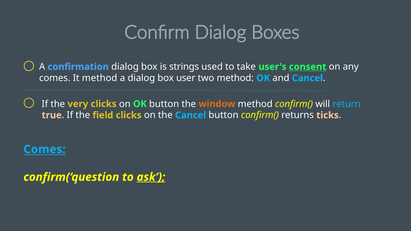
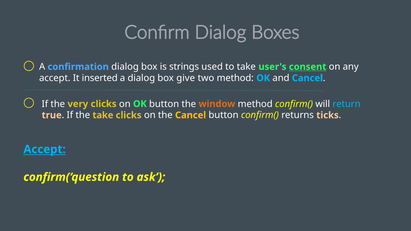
comes: comes -> accept (55, 78)
It method: method -> inserted (100, 78)
user: user -> give (186, 78)
the field: field -> take (103, 115)
Cancel colour: light blue -> yellow (191, 115)
Comes: Comes -> Accept (45, 149)
ask underline: present -> none (151, 177)
